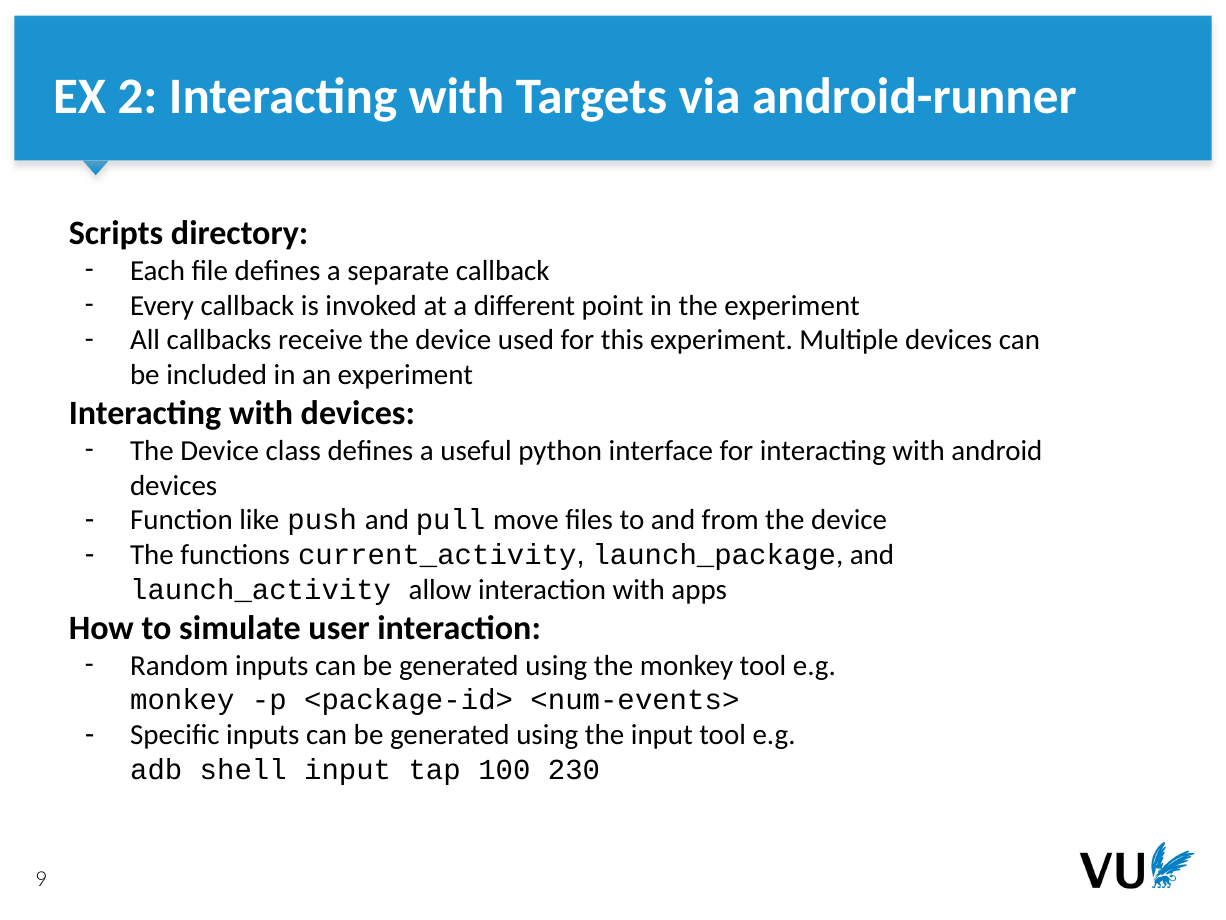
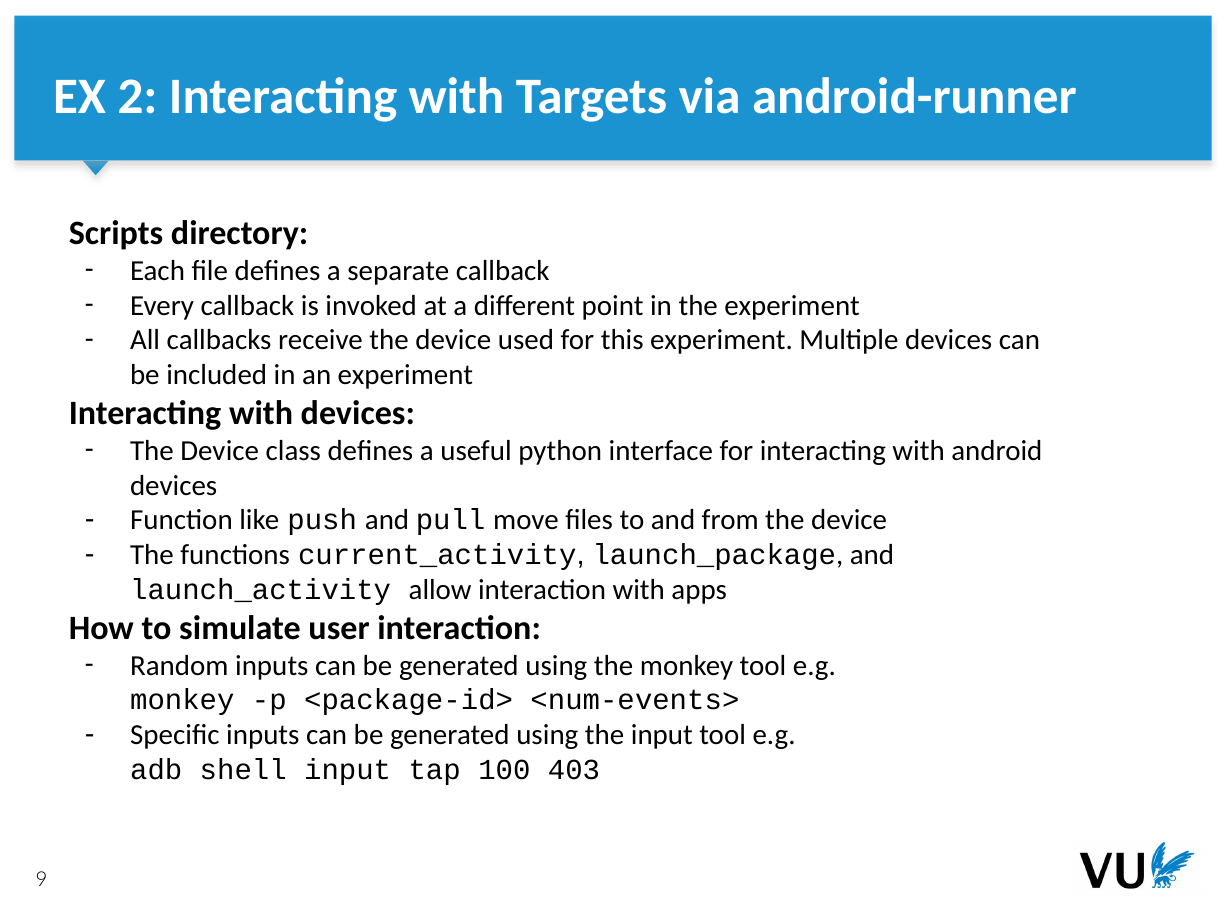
230: 230 -> 403 (574, 770)
